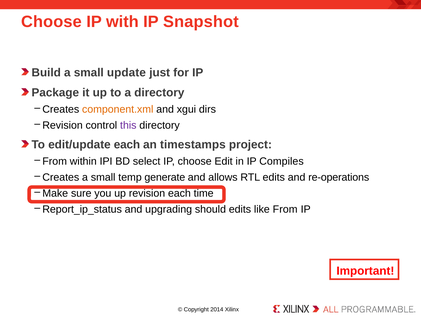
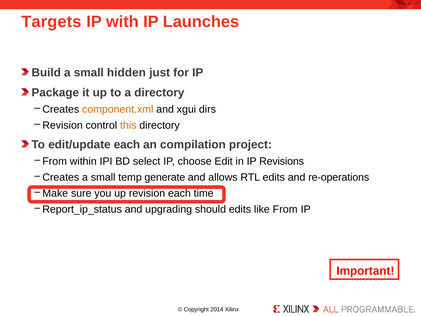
Choose: Choose -> Targets (51, 22)
Snapshot: Snapshot -> Launches (201, 22)
update: update -> hidden (126, 72)
this colour: purple -> orange (128, 125)
timestamps: timestamps -> compilation (193, 145)
Compiles: Compiles -> Revisions (282, 161)
